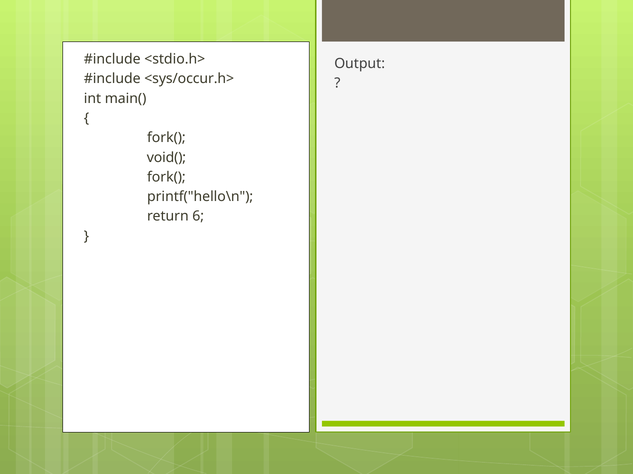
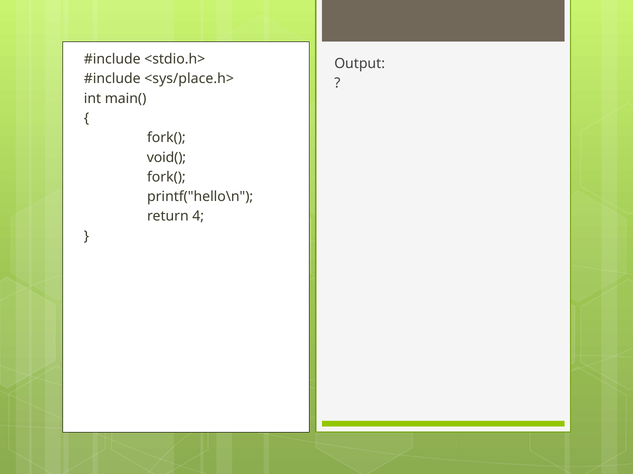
<sys/occur.h>: <sys/occur.h> -> <sys/place.h> (189, 79)
6: 6 -> 4 (198, 217)
